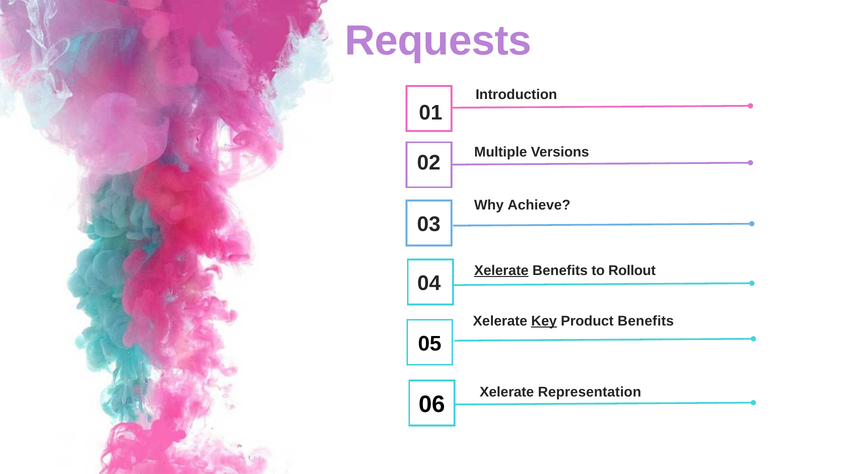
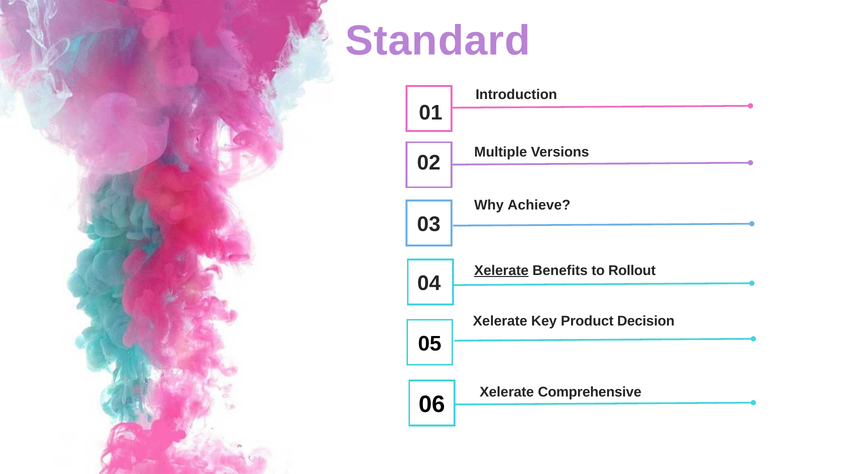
Requests: Requests -> Standard (438, 41)
Key underline: present -> none (544, 321)
Product Benefits: Benefits -> Decision (646, 321)
Representation: Representation -> Comprehensive (590, 392)
